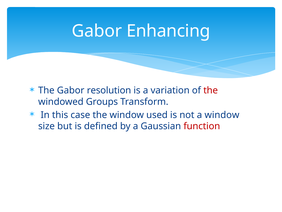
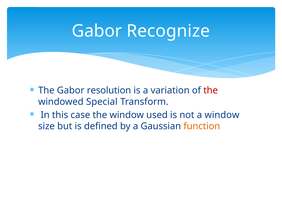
Enhancing: Enhancing -> Recognize (168, 31)
Groups: Groups -> Special (102, 102)
function colour: red -> orange (202, 126)
